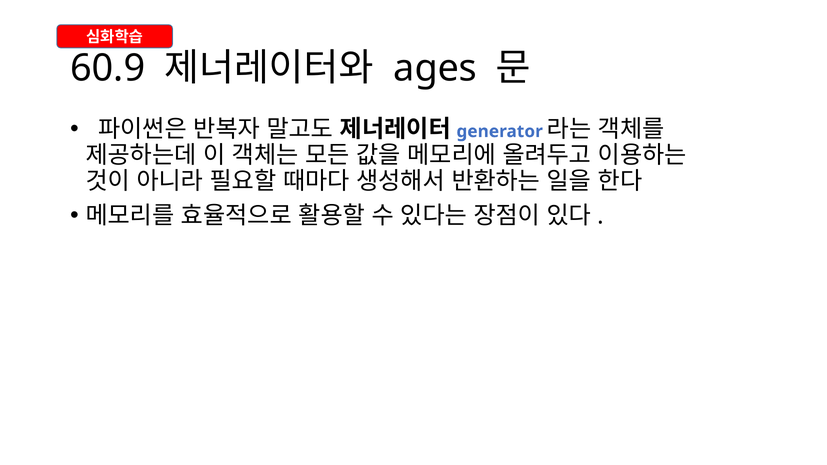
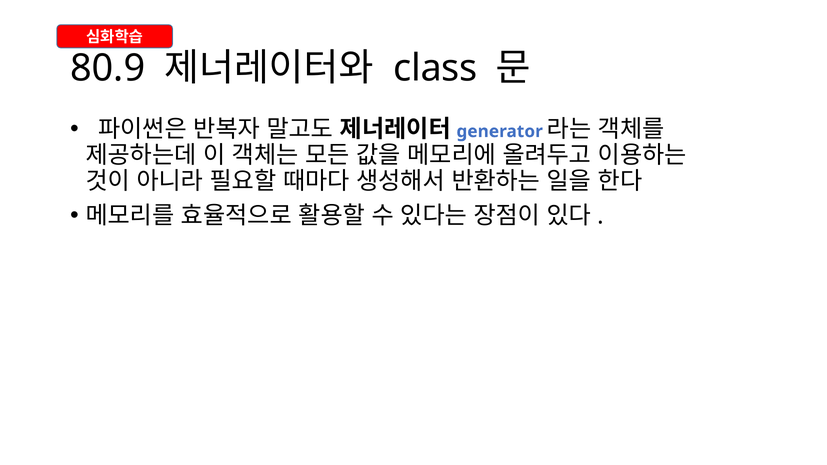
60.9: 60.9 -> 80.9 (108, 68)
ages: ages -> class (435, 68)
